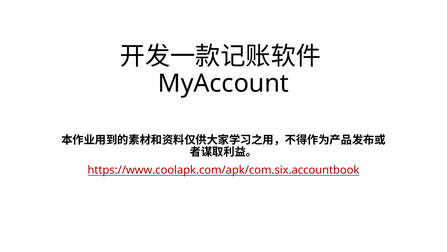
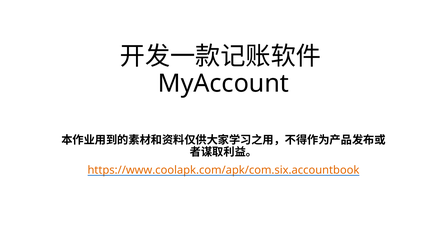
https://www.coolapk.com/apk/com.six.accountbook colour: red -> orange (223, 170)
